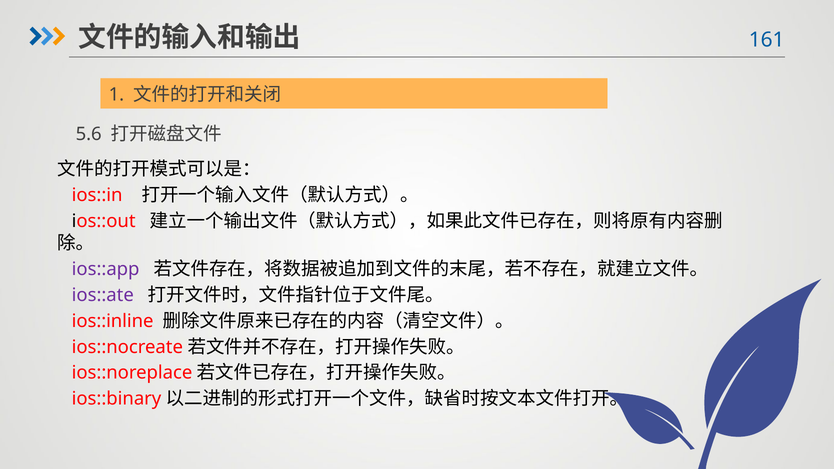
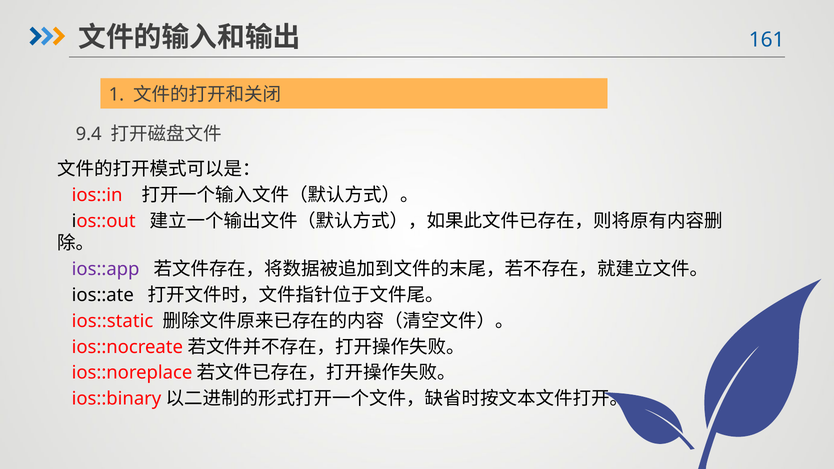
5.6: 5.6 -> 9.4 (89, 134)
ios::ate colour: purple -> black (103, 295)
ios::inline: ios::inline -> ios::static (113, 321)
